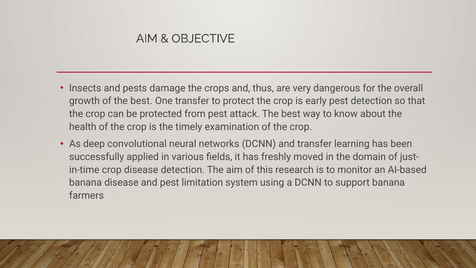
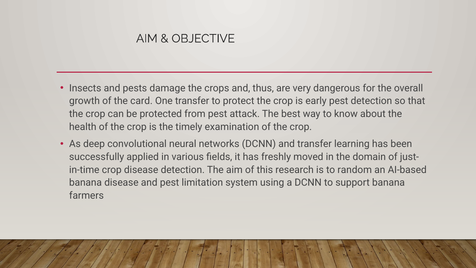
of the best: best -> card (141, 101)
monitor: monitor -> random (355, 170)
